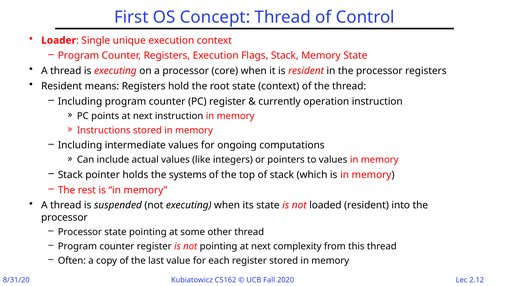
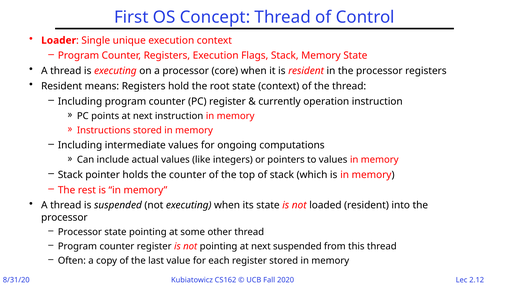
the systems: systems -> counter (188, 175)
next complexity: complexity -> suspended (297, 247)
